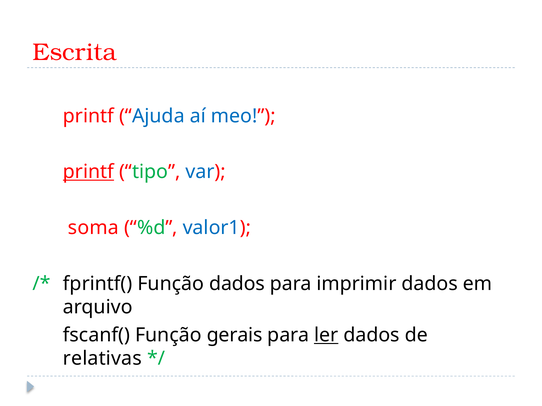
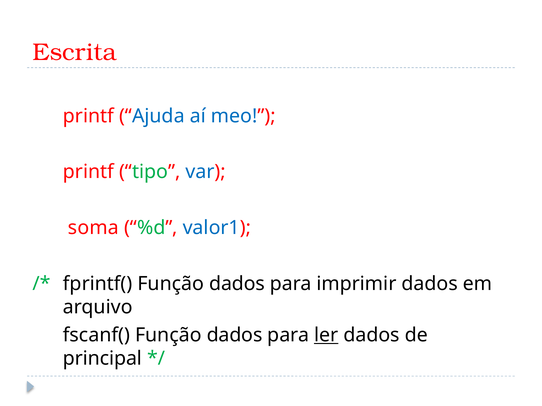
printf underline: present -> none (88, 172)
fscanf( Função gerais: gerais -> dados (235, 335)
relativas: relativas -> principal (102, 359)
